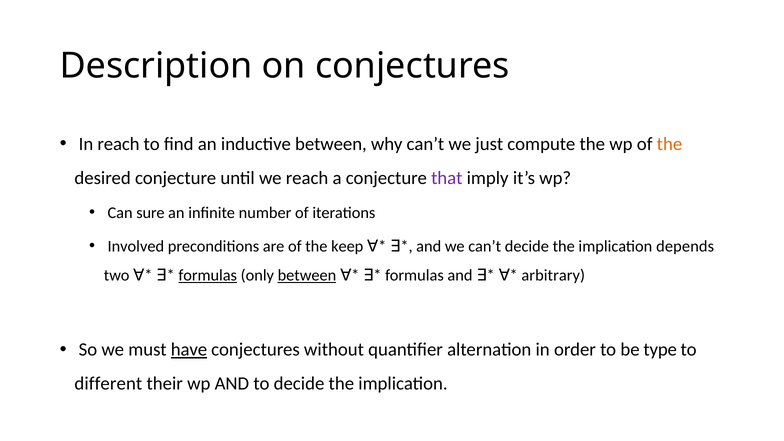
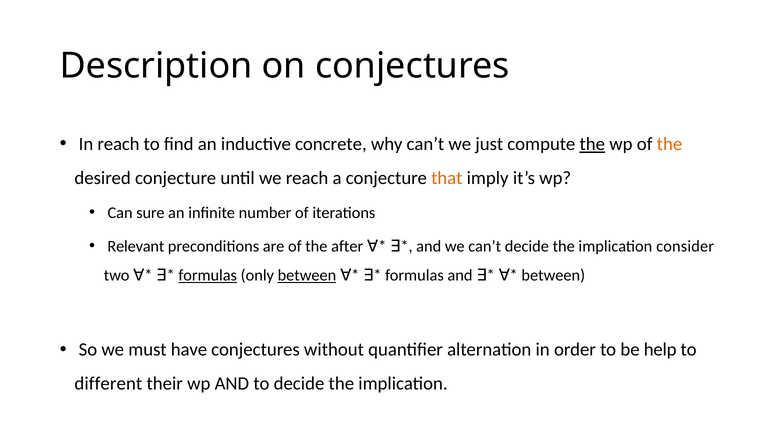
inductive between: between -> concrete (331, 144)
the underline: none -> present (592, 144)
that colour: purple -> orange (447, 178)
Involved: Involved -> Relevant (136, 246)
keep: keep -> after (347, 246)
depends: depends -> consider (685, 246)
arbitrary: arbitrary -> between (553, 276)
have underline: present -> none (189, 350)
type: type -> help (660, 350)
